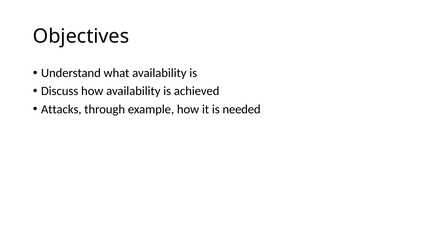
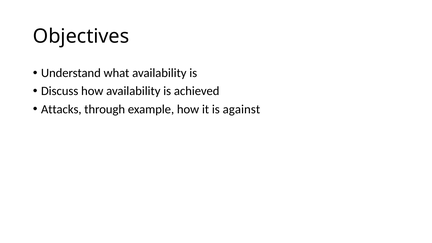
needed: needed -> against (241, 109)
